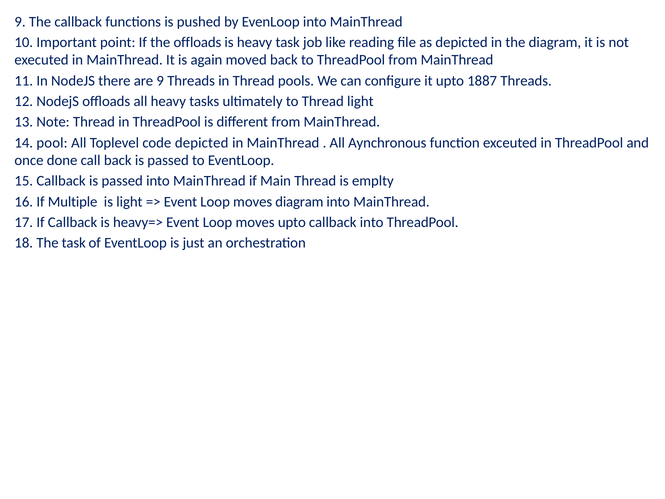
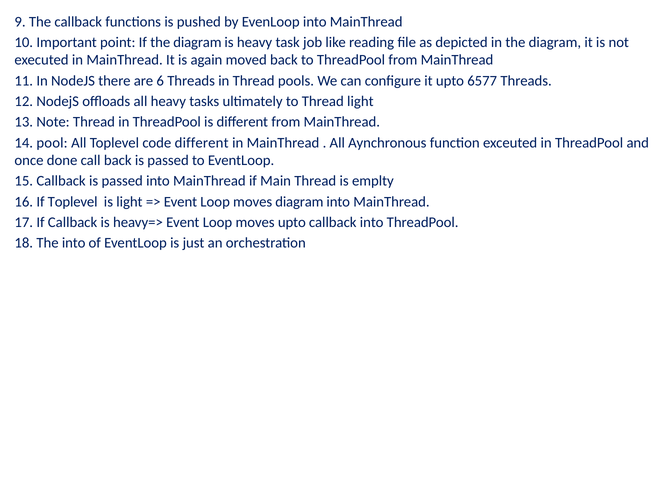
If the offloads: offloads -> diagram (197, 42)
are 9: 9 -> 6 (160, 81)
1887: 1887 -> 6577 (482, 81)
code depicted: depicted -> different (202, 143)
If Multiple: Multiple -> Toplevel (73, 202)
The task: task -> into (74, 243)
